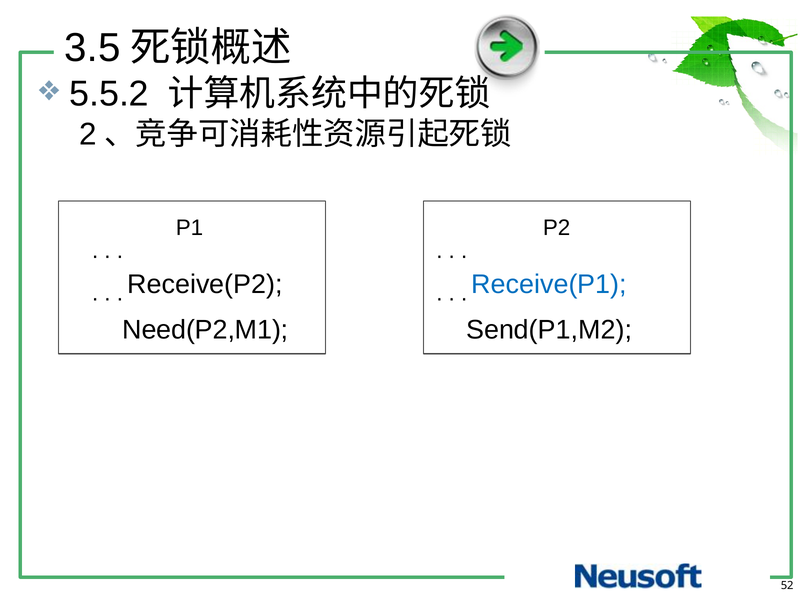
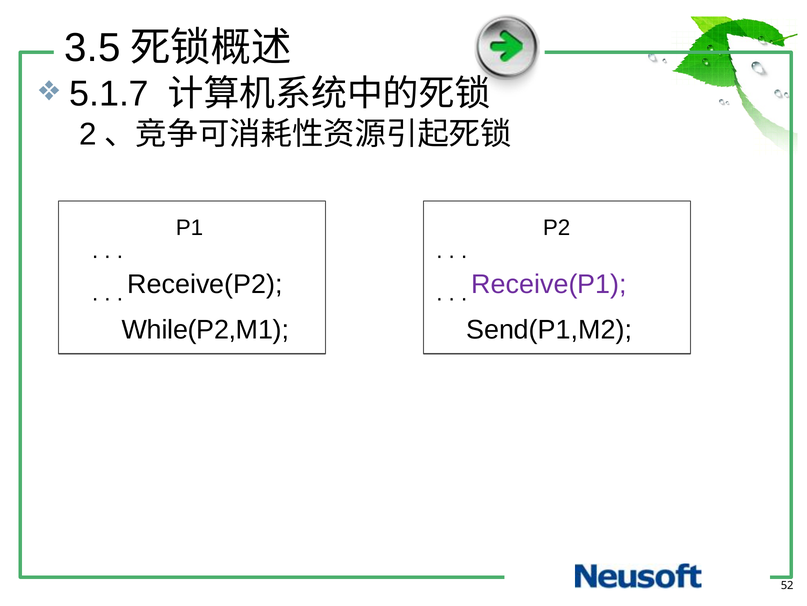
5.5.2: 5.5.2 -> 5.1.7 (109, 94)
Receive(P1 colour: blue -> purple (549, 284)
Need(P2,M1: Need(P2,M1 -> While(P2,M1 (205, 330)
